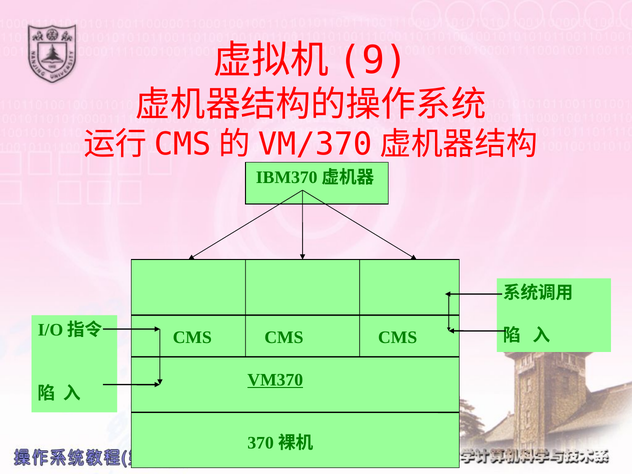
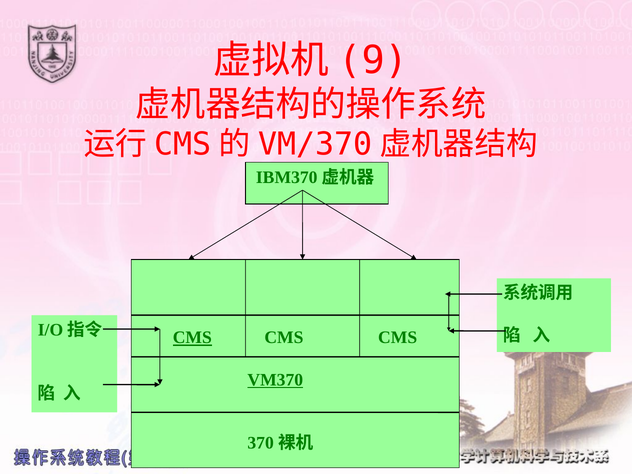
CMS underline: none -> present (192, 338)
